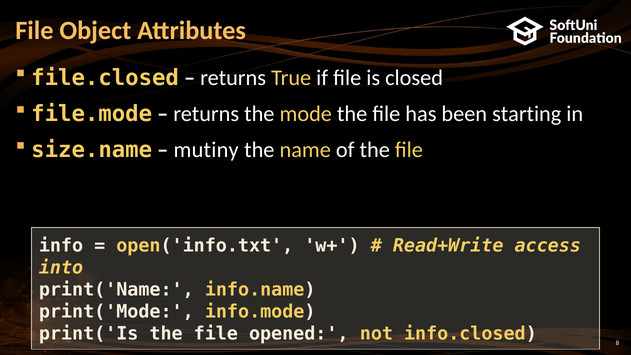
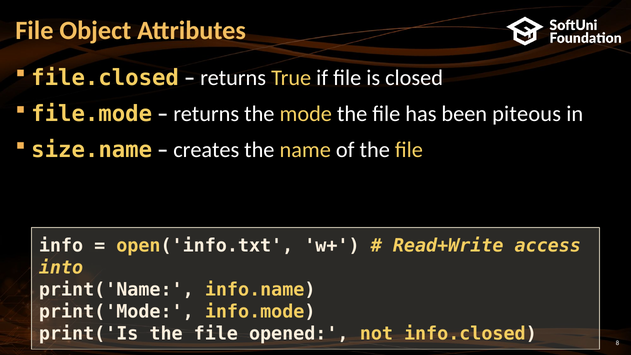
starting: starting -> piteous (527, 114)
mutiny: mutiny -> creates (206, 150)
